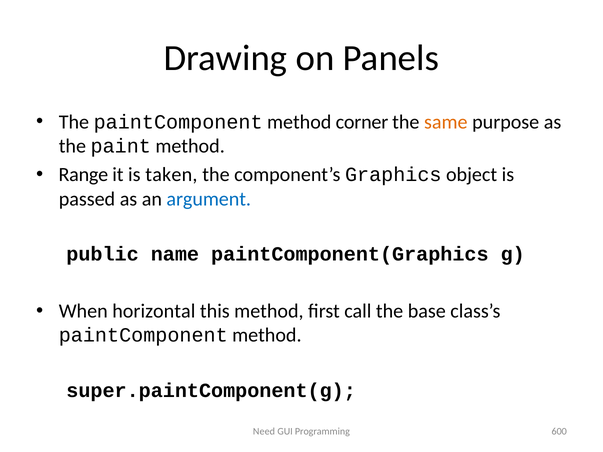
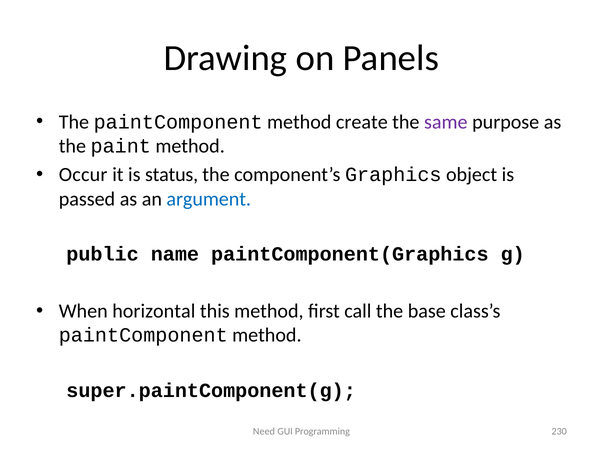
corner: corner -> create (362, 122)
same colour: orange -> purple (446, 122)
Range: Range -> Occur (83, 175)
taken: taken -> status (172, 175)
600: 600 -> 230 (559, 432)
